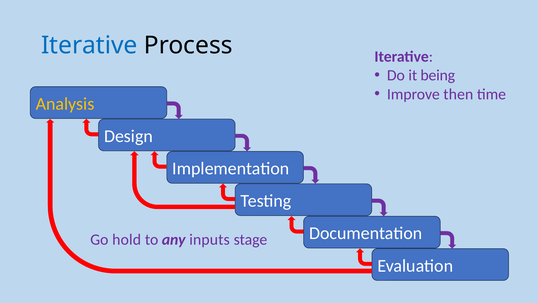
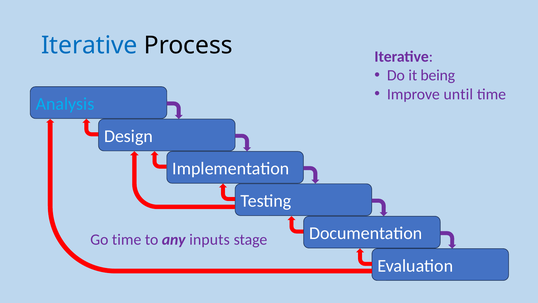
then: then -> until (458, 94)
Analysis colour: yellow -> light blue (65, 104)
Go hold: hold -> time (127, 240)
